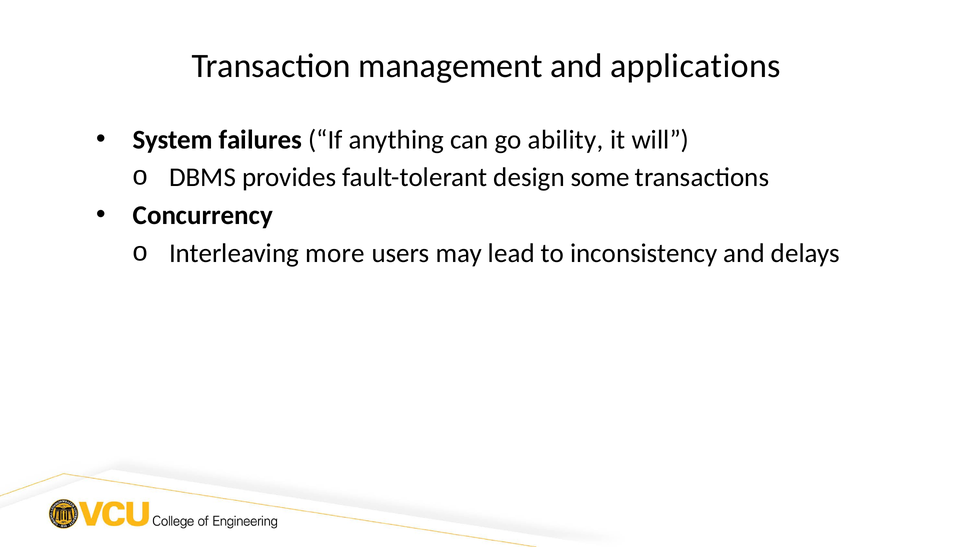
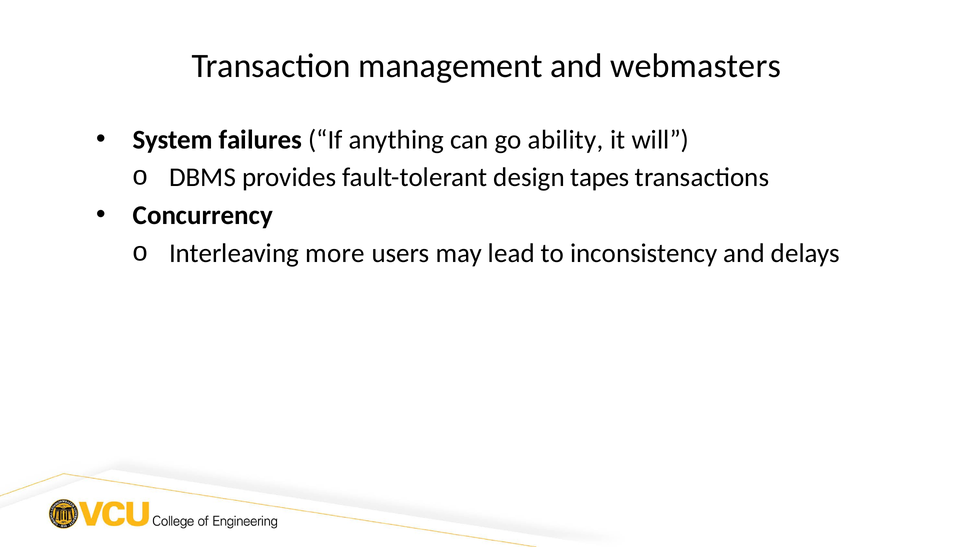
applications: applications -> webmasters (696, 66)
some: some -> tapes (600, 177)
